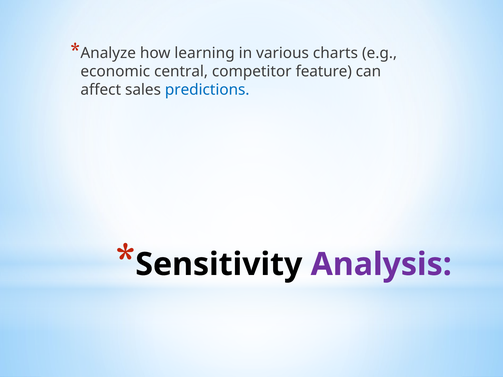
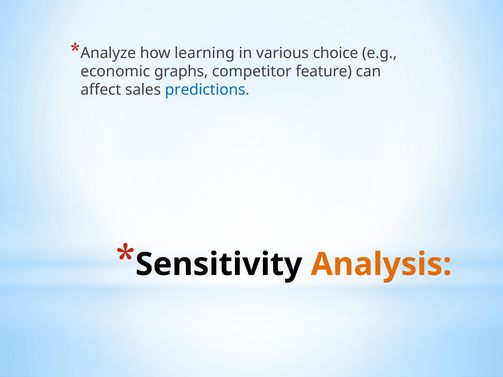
charts: charts -> choice (336, 53)
central: central -> graphs (181, 71)
Analysis colour: purple -> orange (381, 265)
